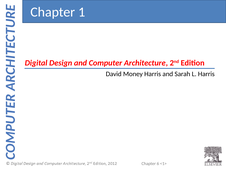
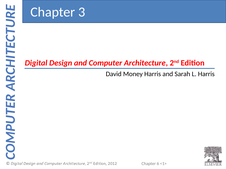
1: 1 -> 3 (82, 12)
